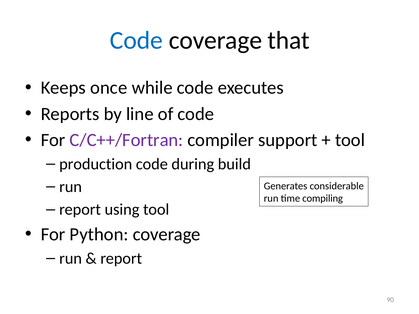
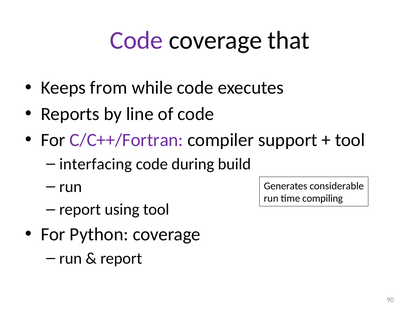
Code colour: blue -> purple (136, 41)
once: once -> from (109, 88)
production: production -> interfacing (96, 164)
